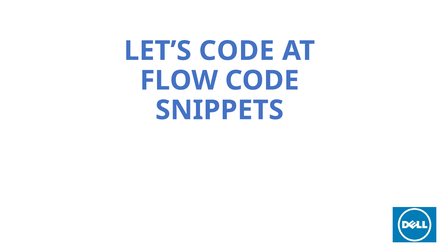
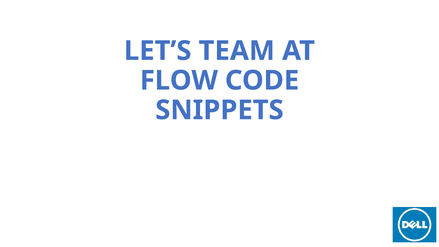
LET’S CODE: CODE -> TEAM (237, 51)
